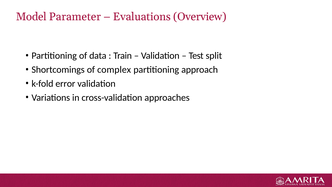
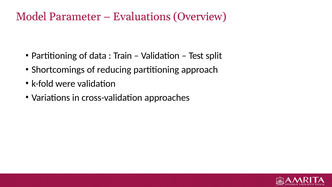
complex: complex -> reducing (114, 70)
error: error -> were (65, 84)
